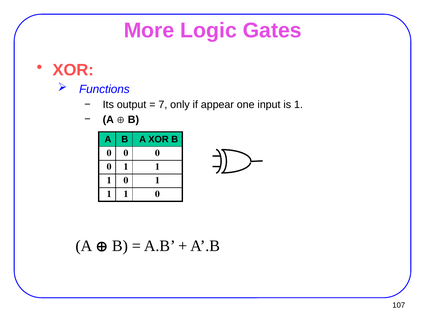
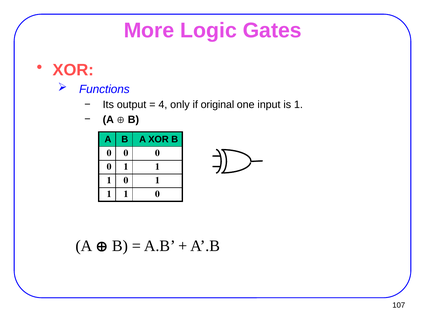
7: 7 -> 4 (163, 105)
appear: appear -> original (217, 105)
